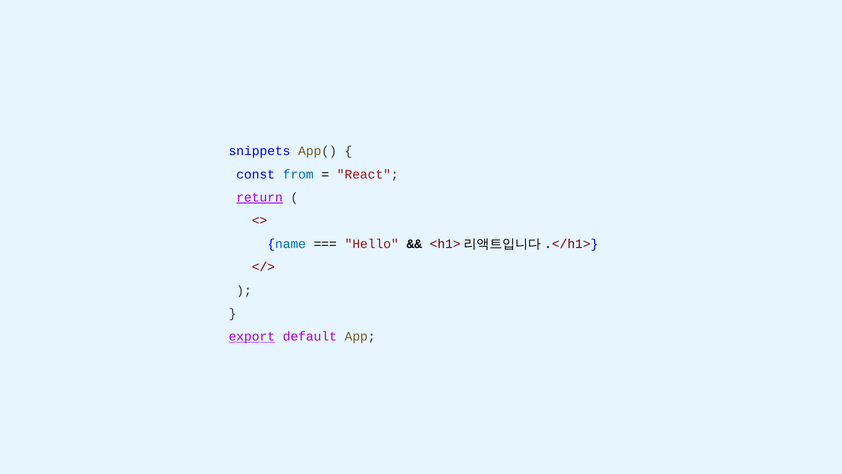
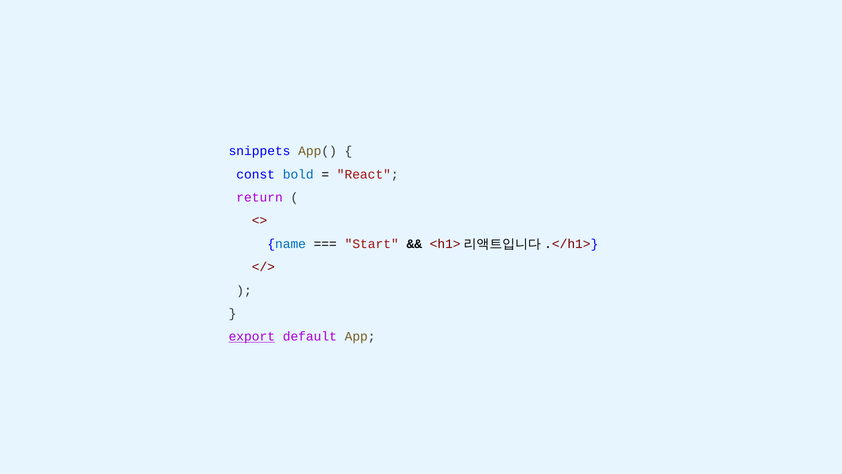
from: from -> bold (298, 174)
return underline: present -> none (260, 197)
Hello: Hello -> Start (372, 244)
